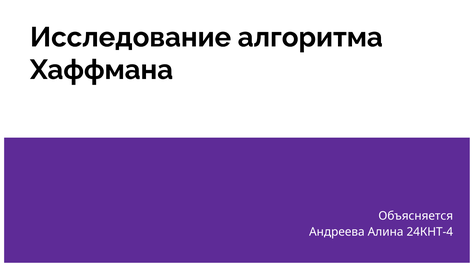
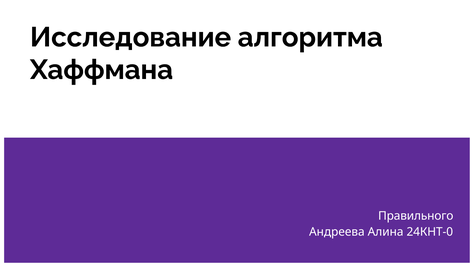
Объясняется: Объясняется -> Правильного (416, 216)
24КНТ-4: 24КНТ-4 -> 24КНТ-0 (430, 232)
